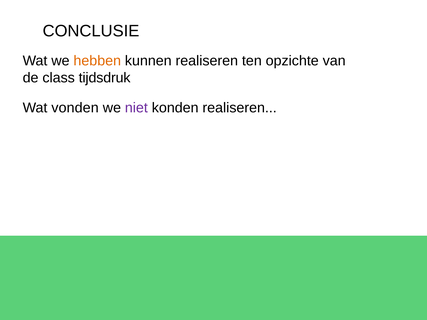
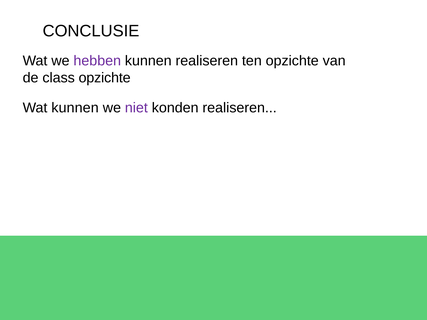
hebben colour: orange -> purple (97, 61)
class tijdsdruk: tijdsdruk -> opzichte (105, 78)
Wat vonden: vonden -> kunnen (75, 108)
